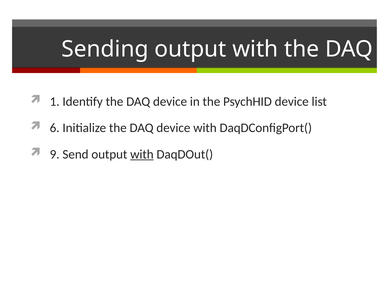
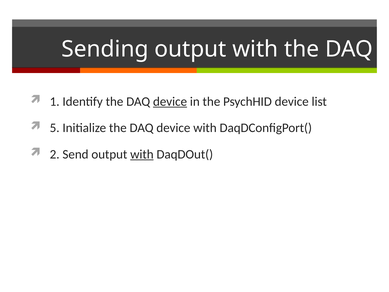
device underline: none -> present (170, 101)
6: 6 -> 5 (55, 128)
9: 9 -> 2 (55, 154)
